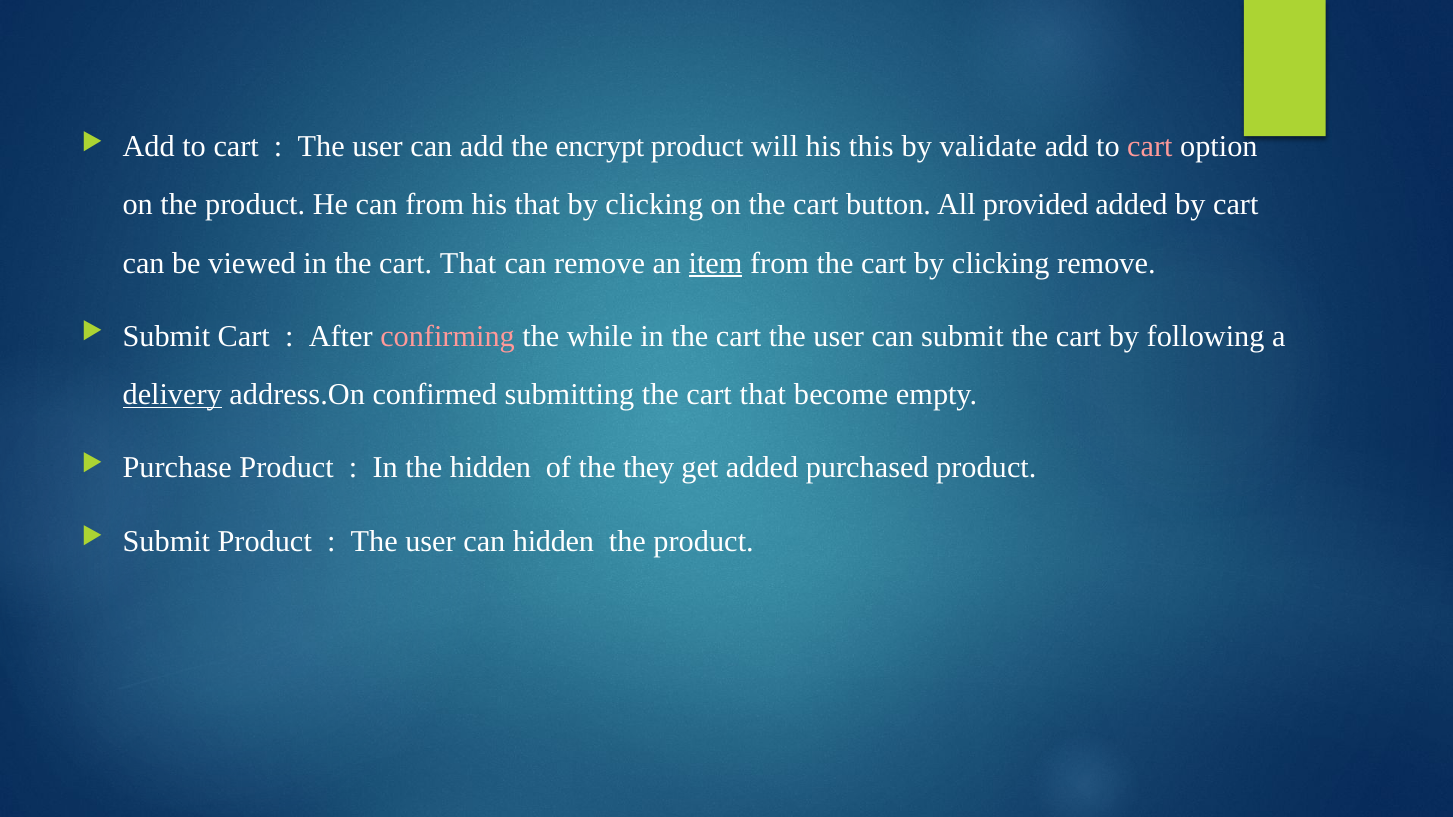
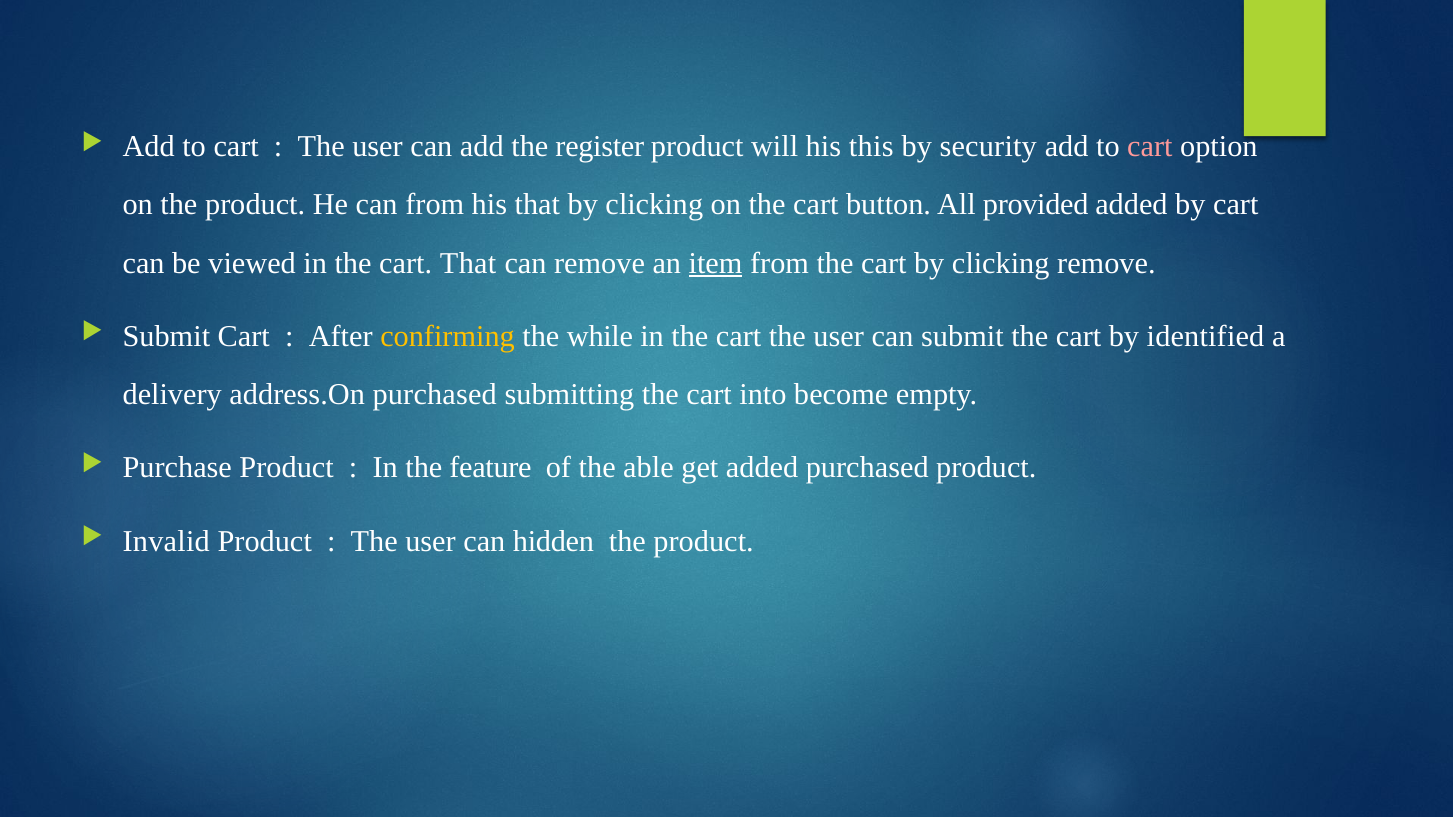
encrypt: encrypt -> register (600, 147)
validate: validate -> security (988, 147)
confirming colour: pink -> yellow (448, 336)
following: following -> identified (1206, 336)
delivery underline: present -> none (172, 395)
address.On confirmed: confirmed -> purchased (435, 395)
submitting the cart that: that -> into (763, 395)
the hidden: hidden -> feature (490, 468)
they: they -> able (648, 468)
Submit: Submit -> Invalid (166, 541)
